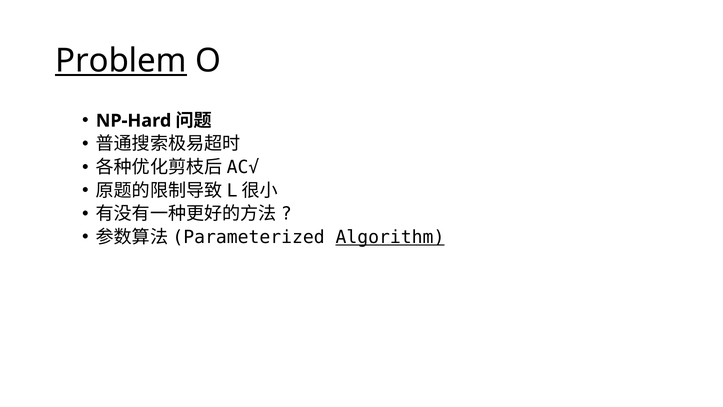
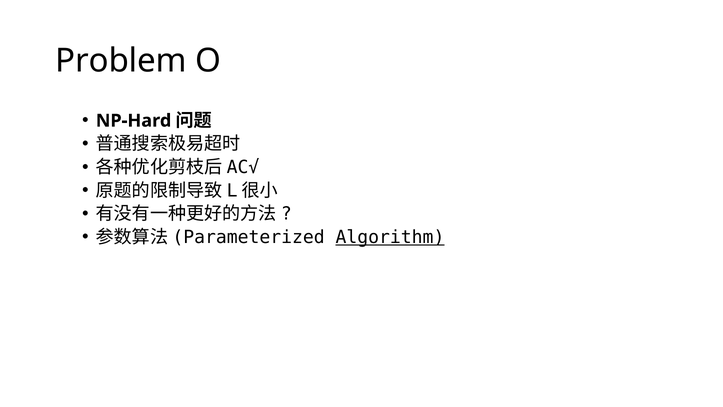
Problem underline: present -> none (121, 61)
